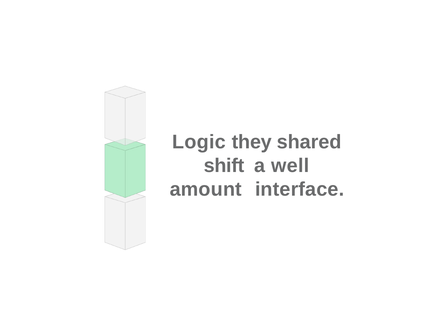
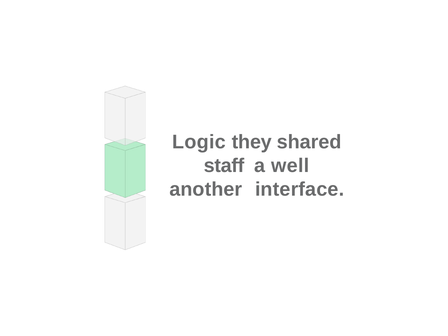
shift: shift -> staff (224, 166)
amount: amount -> another (206, 189)
